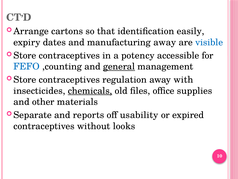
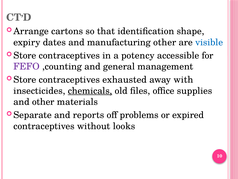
easily: easily -> shape (190, 31)
manufacturing away: away -> other (165, 42)
FEFO colour: blue -> purple (27, 66)
general underline: present -> none (119, 66)
regulation: regulation -> exhausted (125, 79)
usability: usability -> problems (139, 115)
